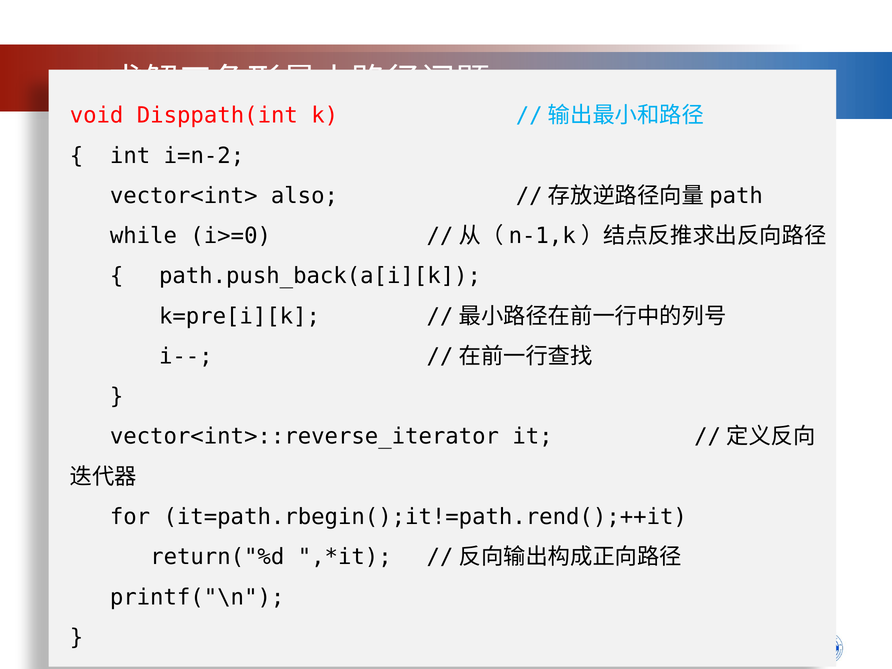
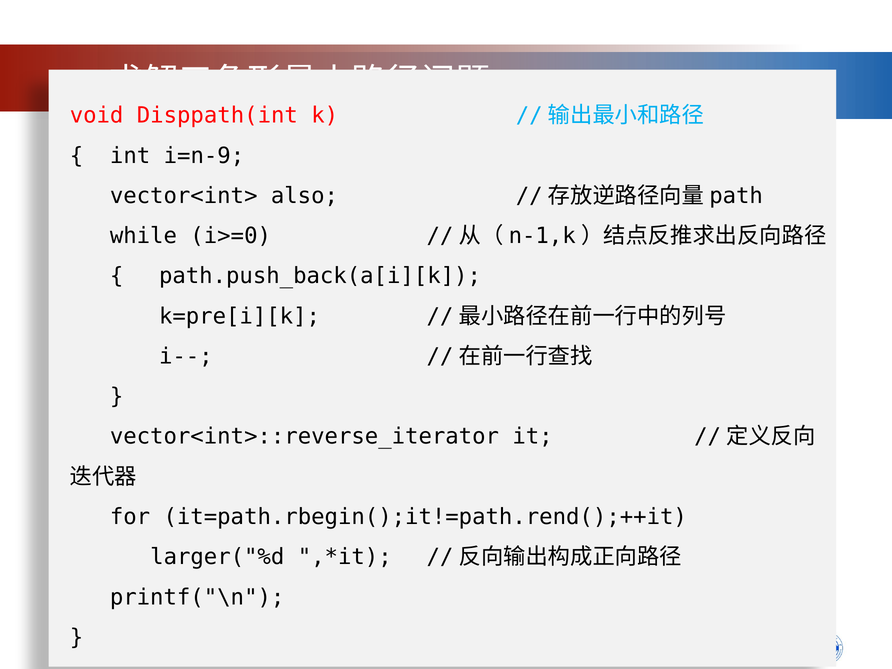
i=n-2: i=n-2 -> i=n-9 (204, 156)
return("%d: return("%d -> larger("%d (217, 557)
